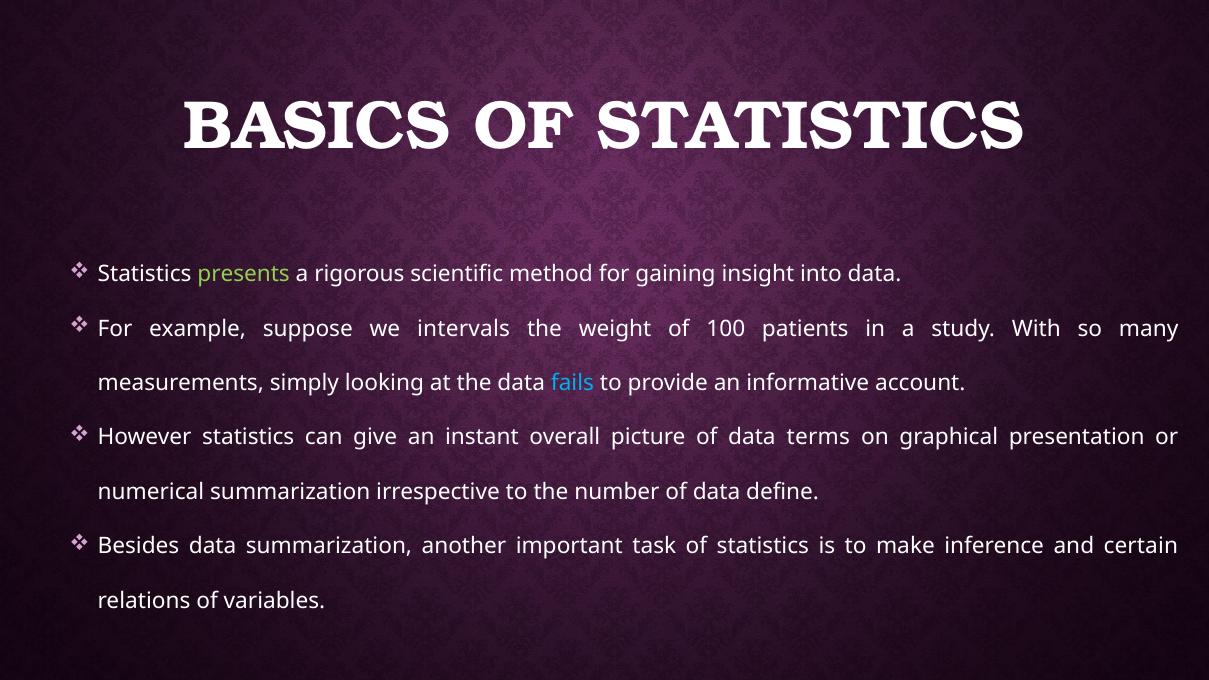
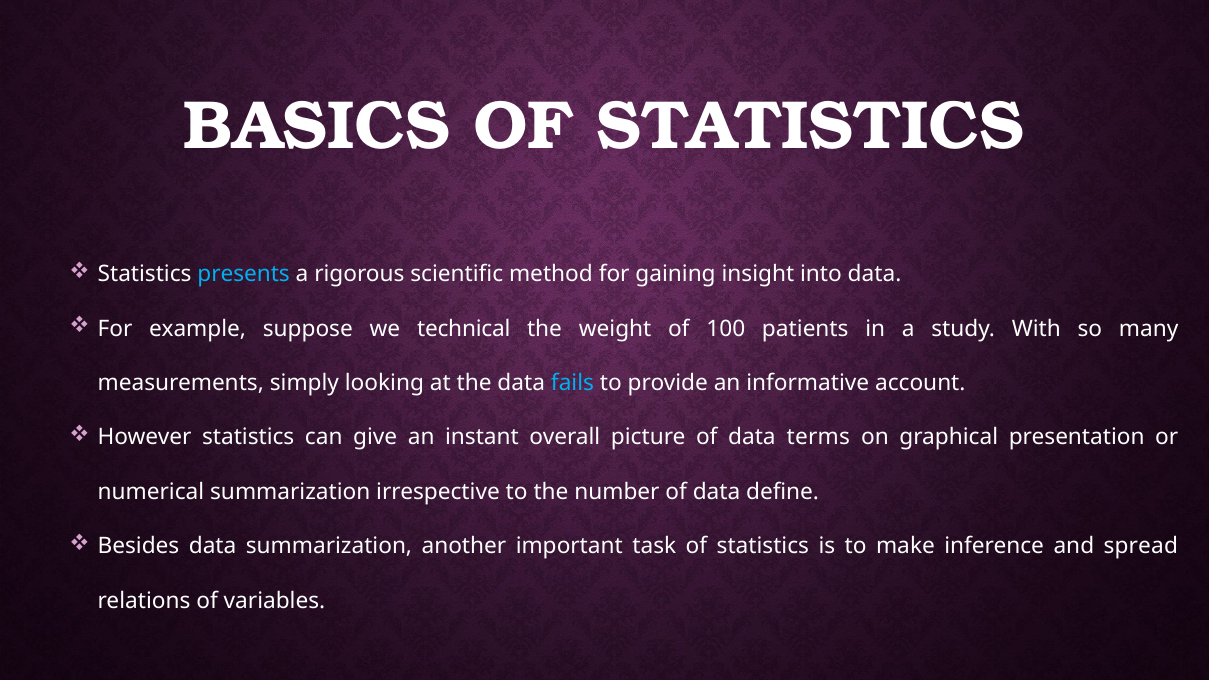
presents colour: light green -> light blue (244, 274)
intervals: intervals -> technical (464, 329)
certain: certain -> spread (1141, 546)
